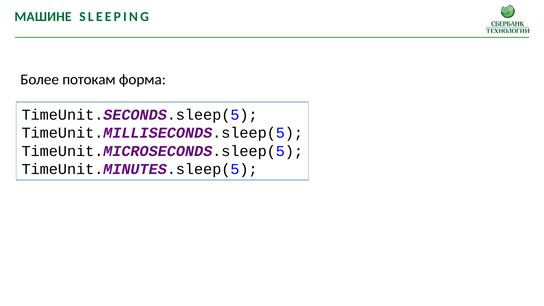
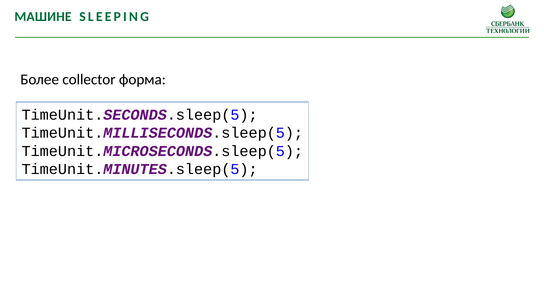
потокам: потокам -> collector (89, 80)
